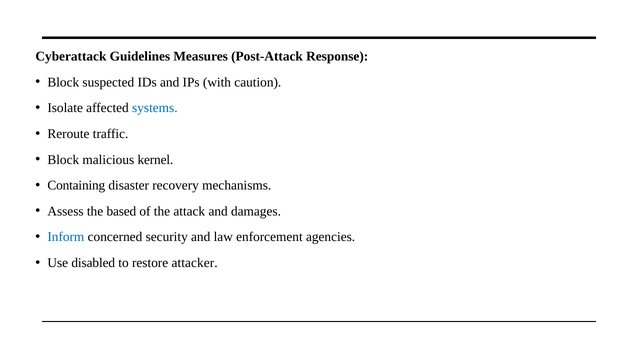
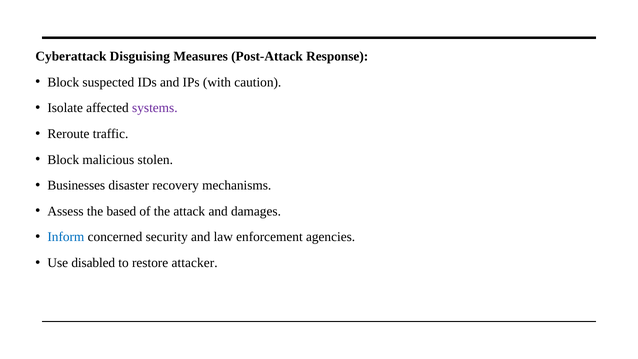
Guidelines: Guidelines -> Disguising (140, 56)
systems colour: blue -> purple (155, 108)
kernel: kernel -> stolen (155, 160)
Containing: Containing -> Businesses (76, 185)
